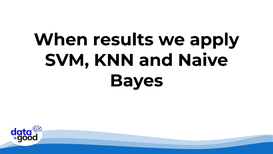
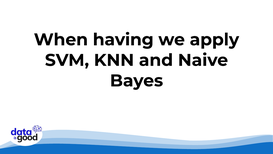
results: results -> having (123, 40)
